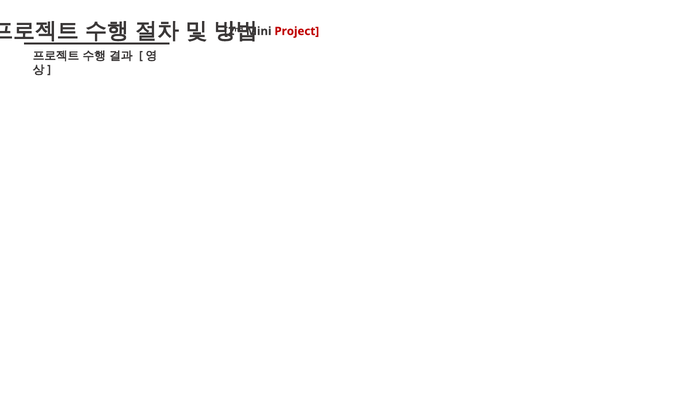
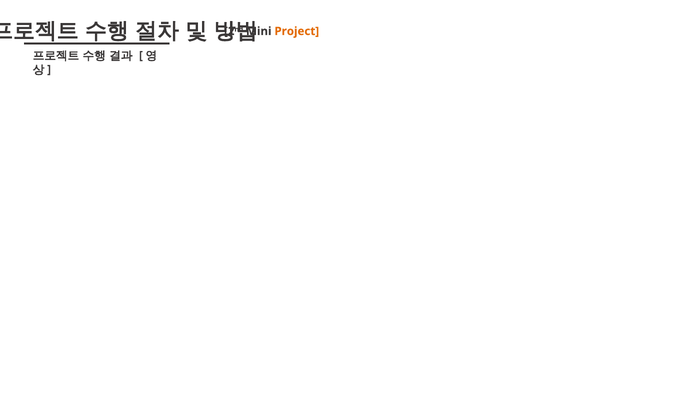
Project colour: red -> orange (297, 31)
